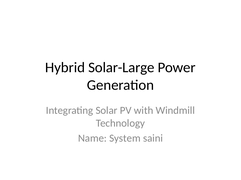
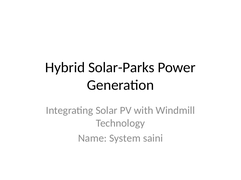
Solar-Large: Solar-Large -> Solar-Parks (121, 68)
